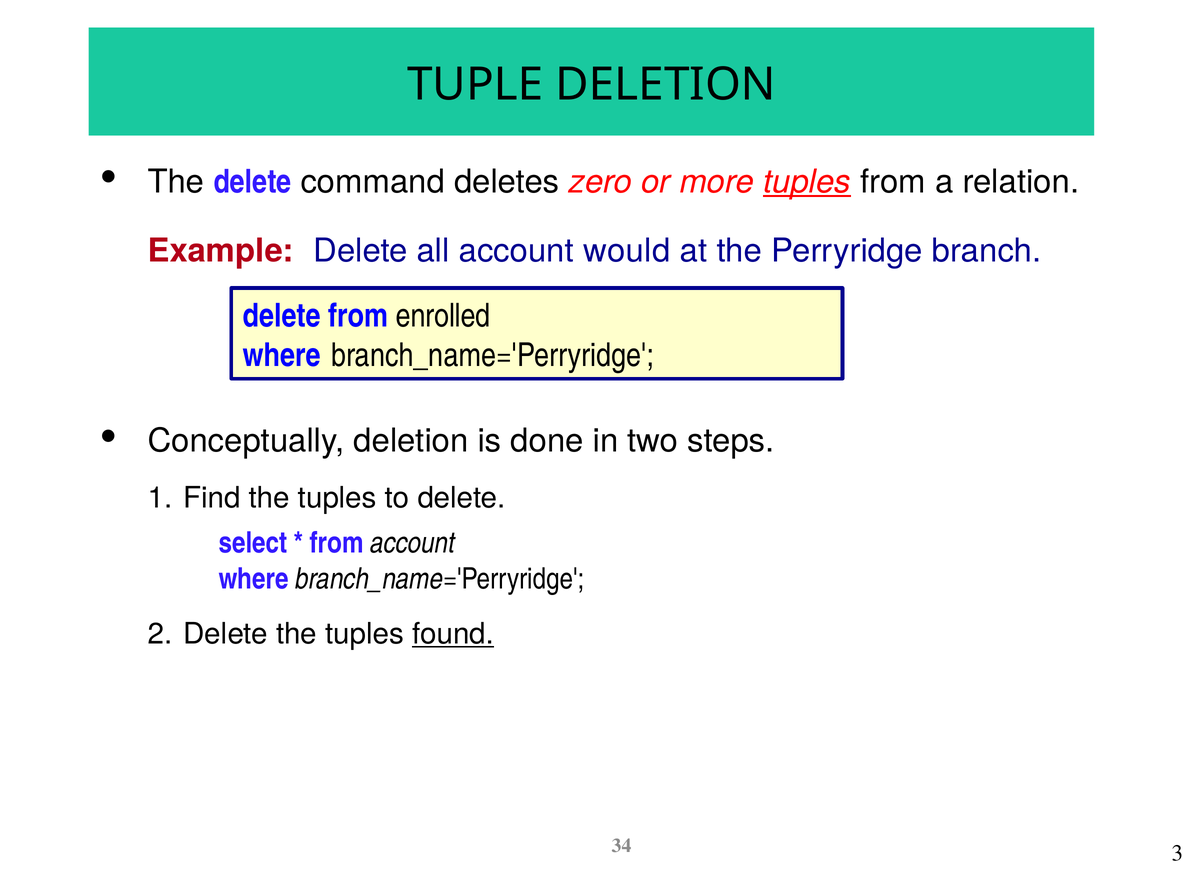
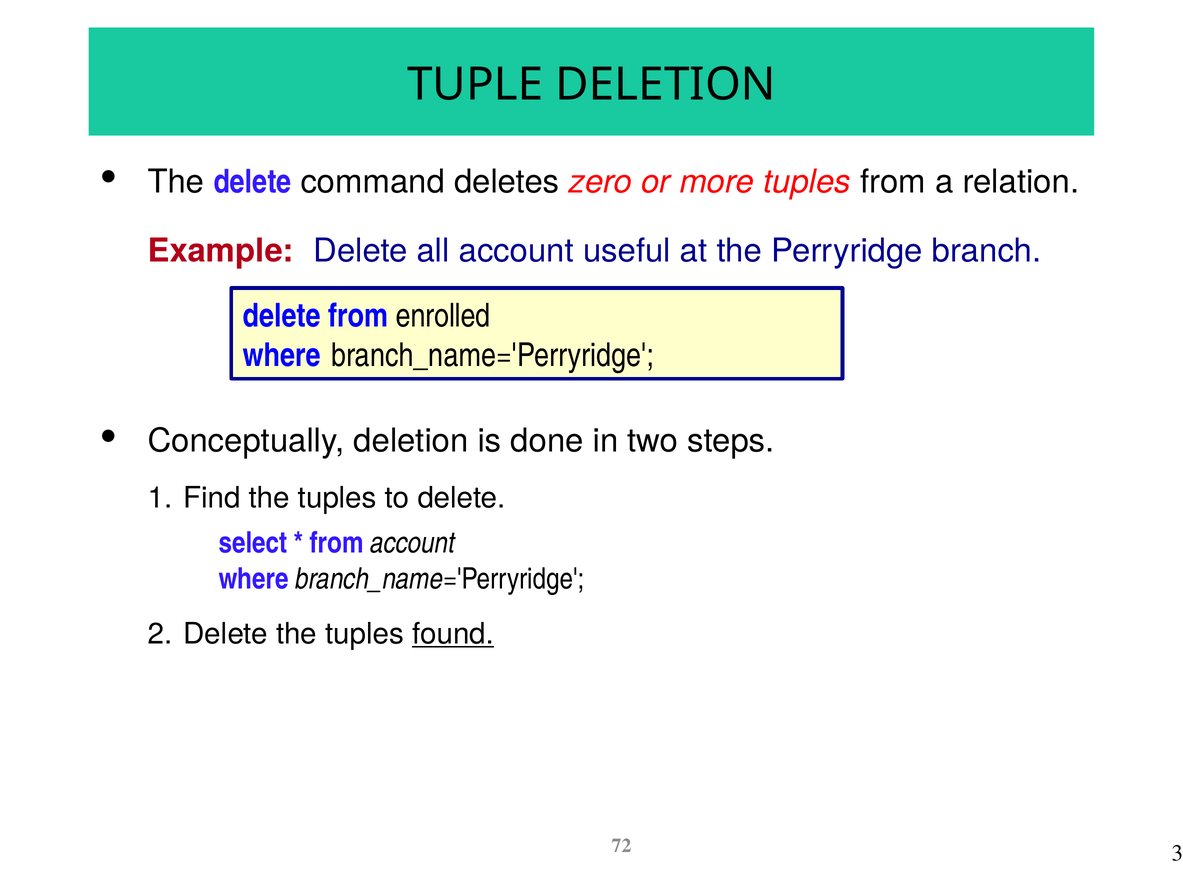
tuples underline: present -> none (807, 182)
would: would -> useful (627, 251)
34: 34 -> 72 (622, 845)
